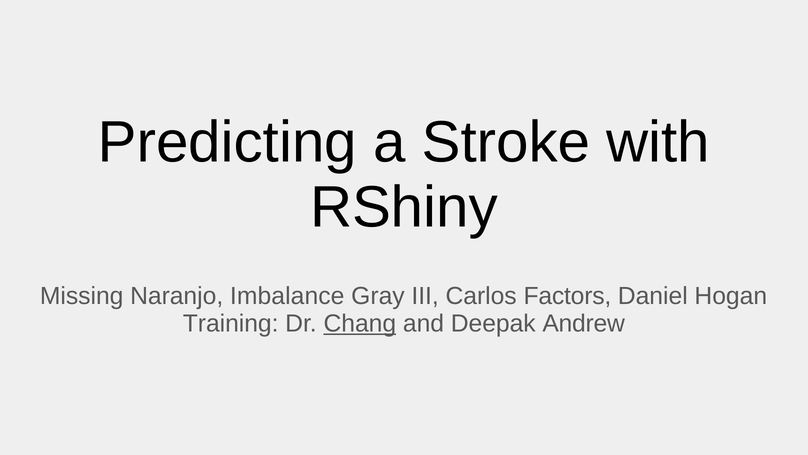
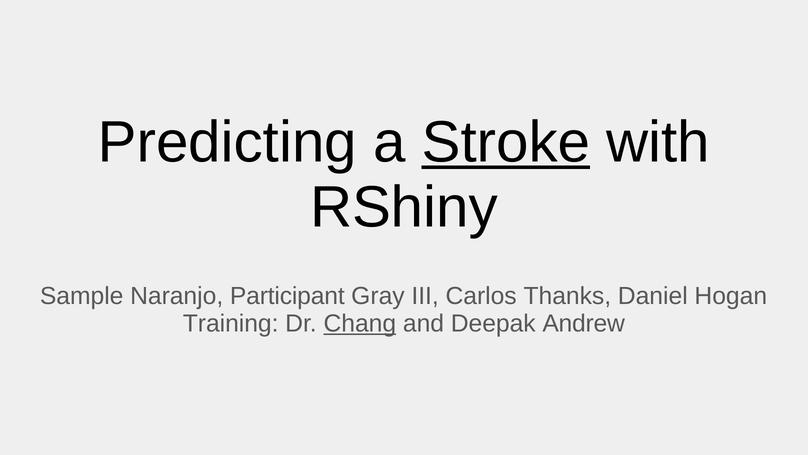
Stroke underline: none -> present (506, 142)
Missing: Missing -> Sample (82, 296)
Imbalance: Imbalance -> Participant (287, 296)
Factors: Factors -> Thanks (567, 296)
